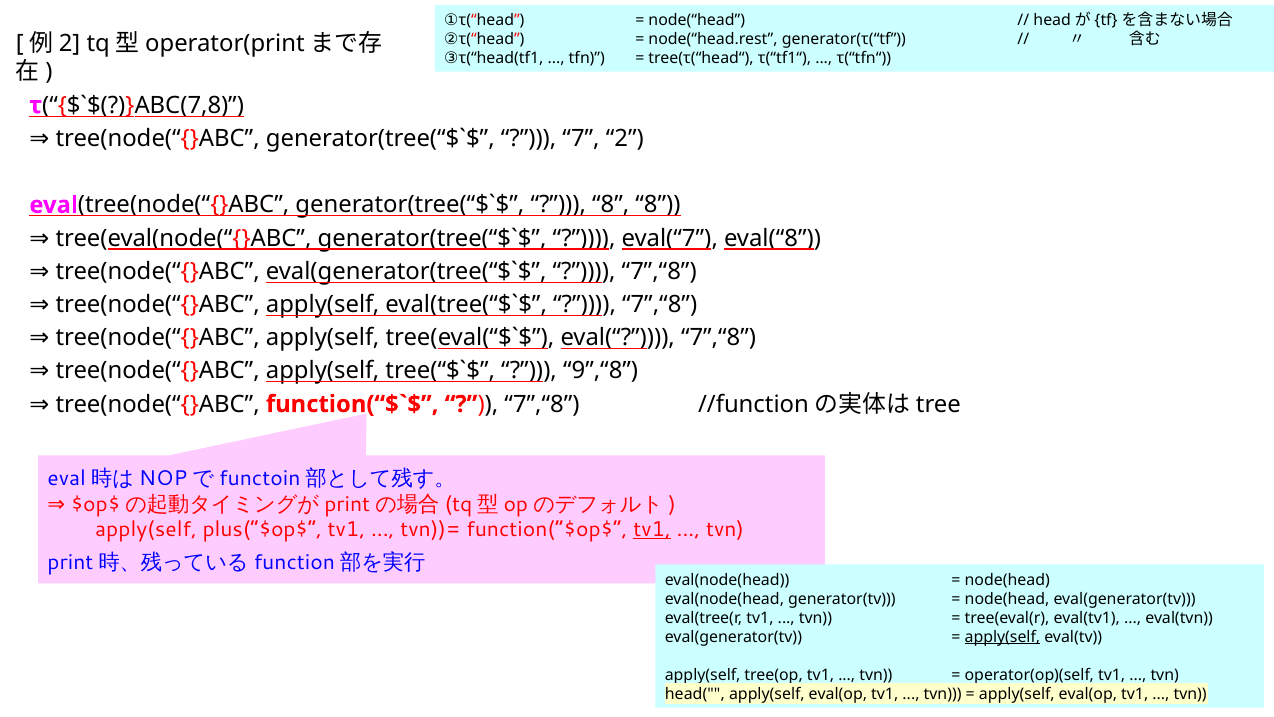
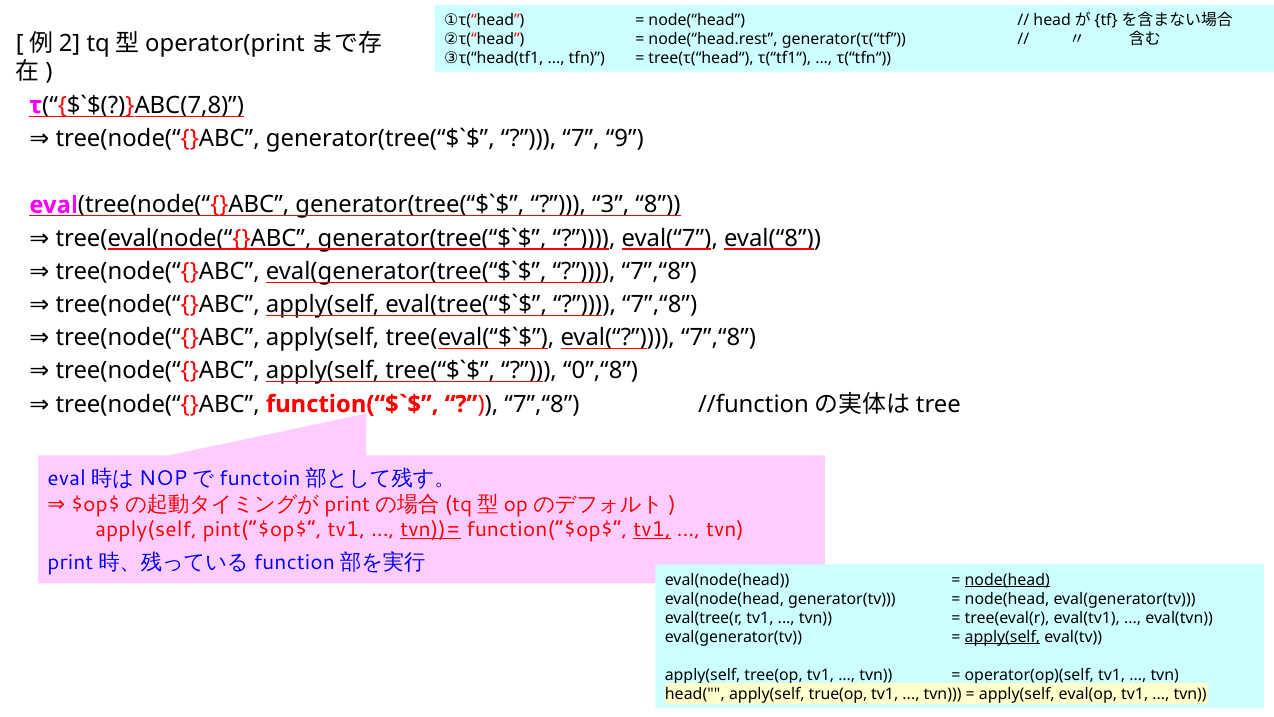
2: 2 -> 9 (625, 139)
8: 8 -> 3 (611, 205)
9”,“8: 9”,“8 -> 0”,“8 (601, 371)
plus(“$op$: plus(“$op$ -> pint(“$op$ (262, 529)
tvn))= underline: none -> present (430, 529)
node(head underline: none -> present (1007, 579)
eval(op: eval(op -> true(op (838, 694)
